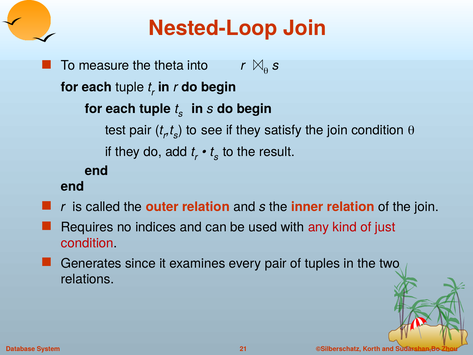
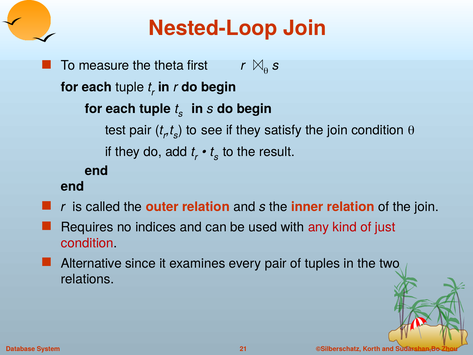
into: into -> first (198, 66)
Generates: Generates -> Alternative (91, 263)
